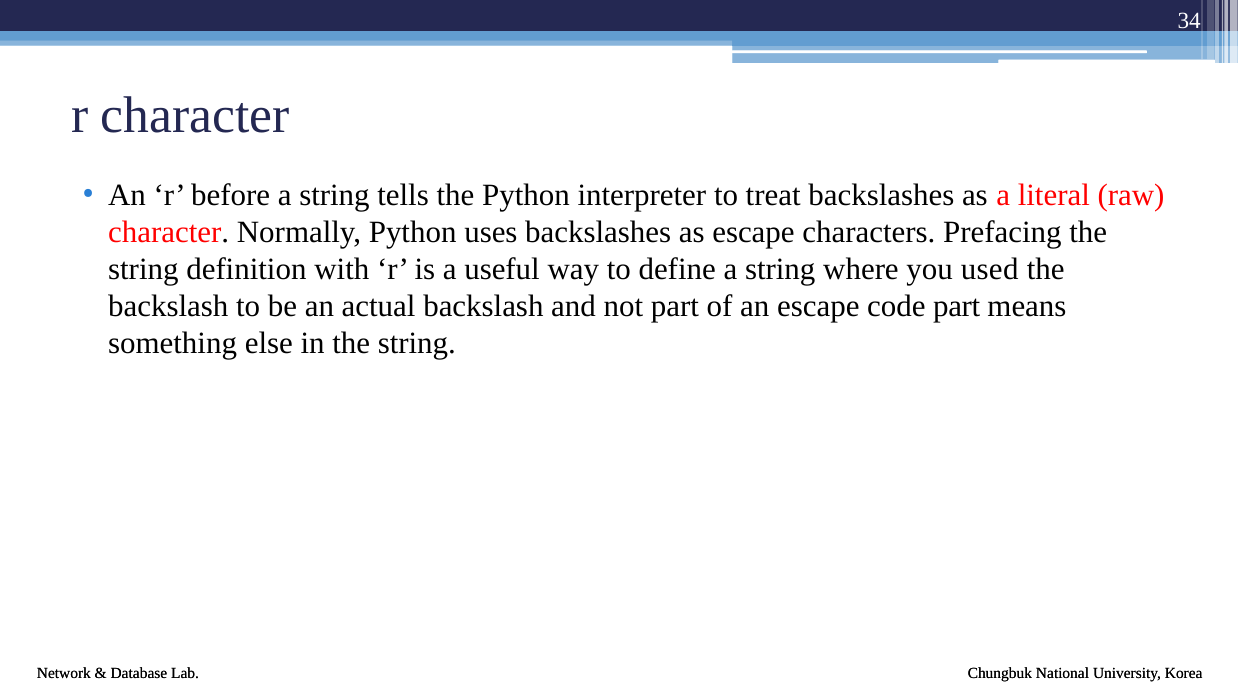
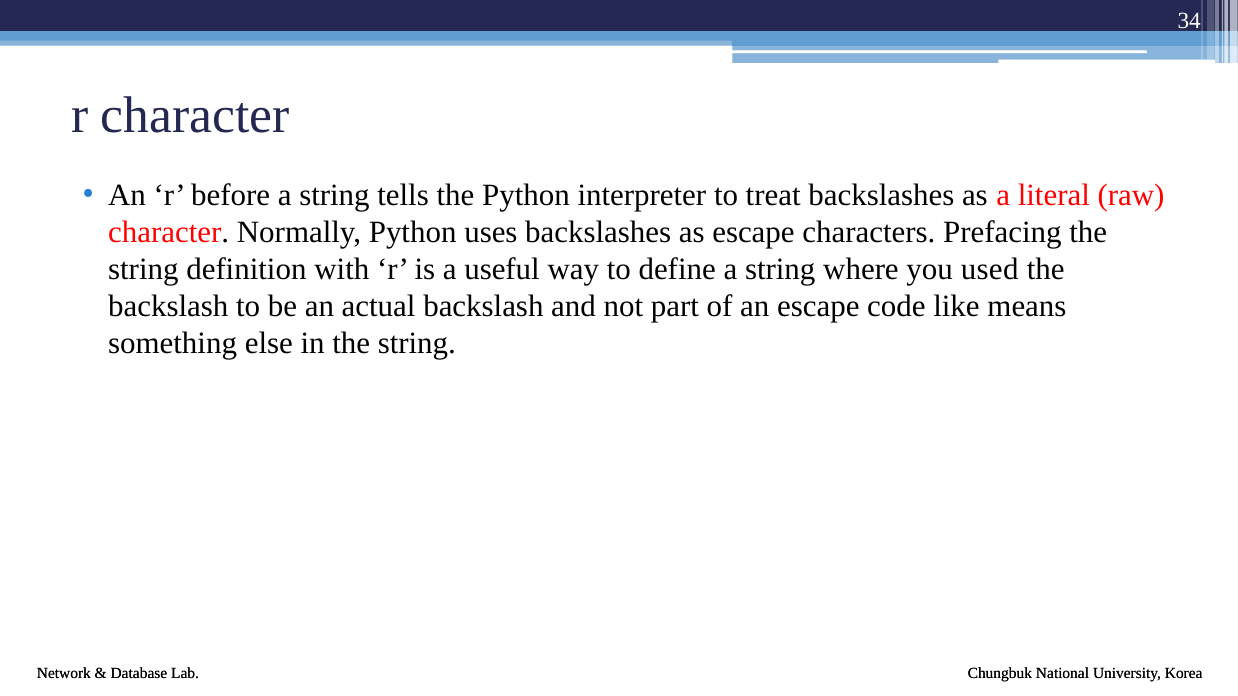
code part: part -> like (956, 307)
